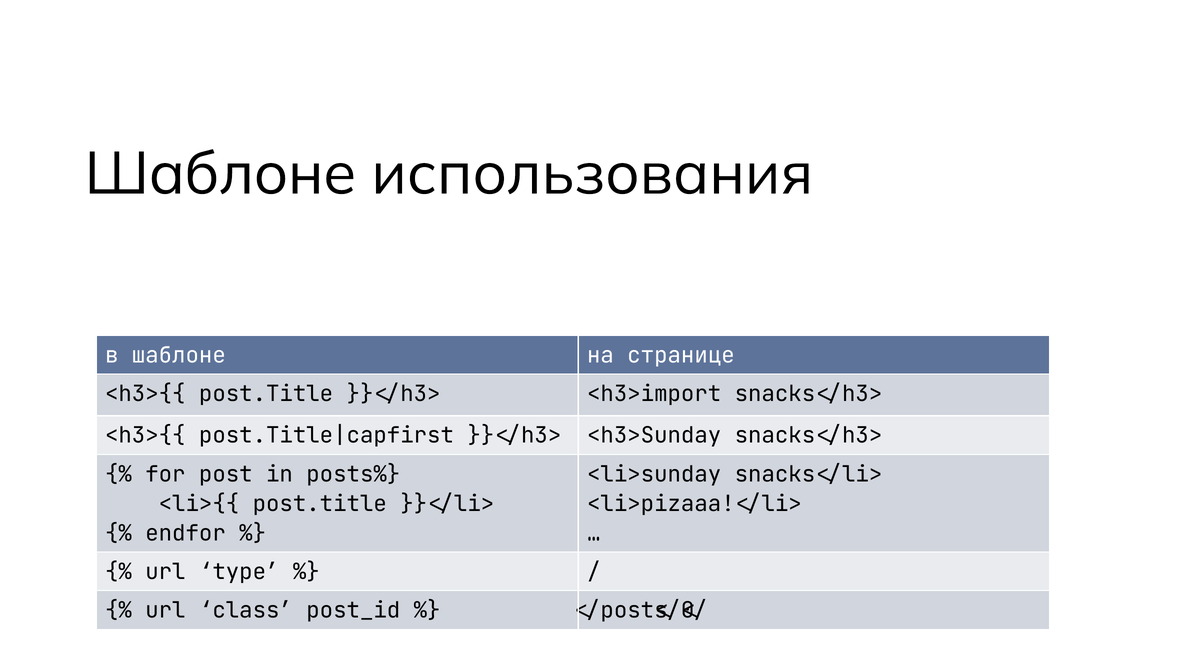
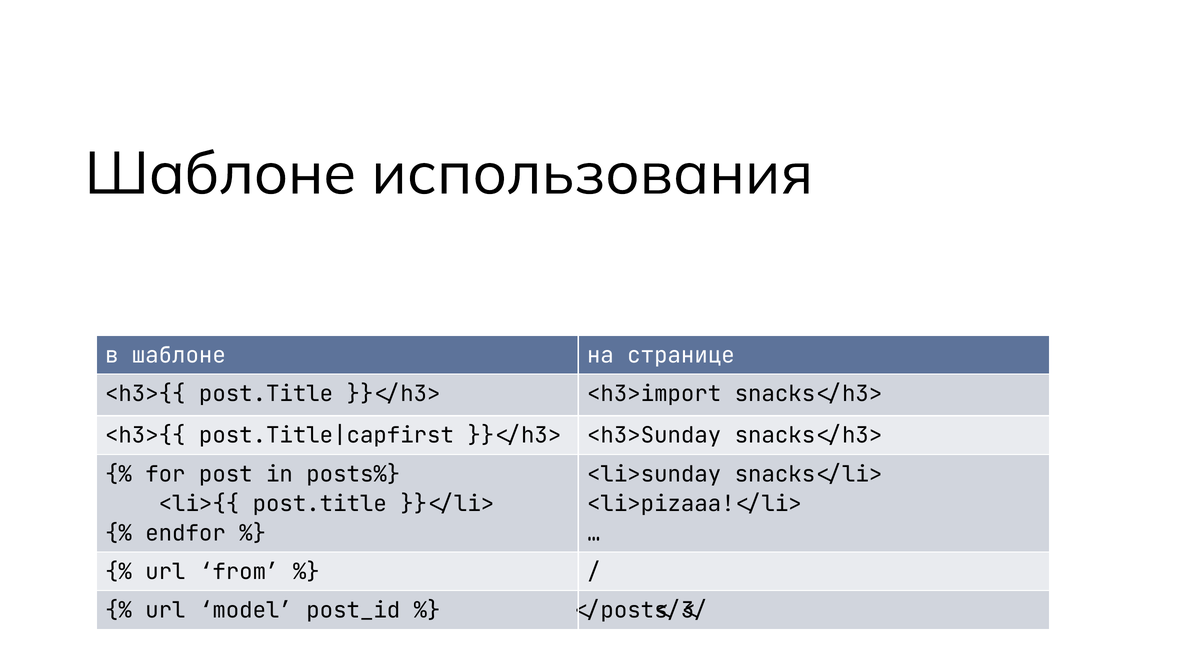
type: type -> from (239, 572)
class: class -> model (246, 610)
/posts/0/: /posts/0/ -> /posts/3/ (647, 610)
